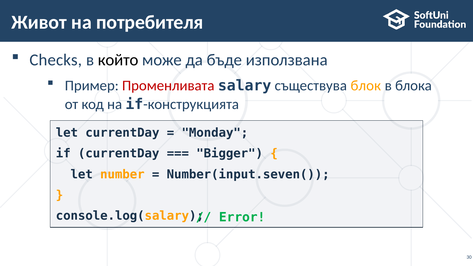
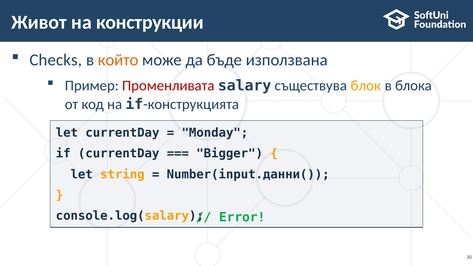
потребителя: потребителя -> конструкции (150, 22)
който colour: black -> orange (118, 60)
number: number -> string (122, 174)
Number(input.seven(: Number(input.seven( -> Number(input.данни( (248, 174)
